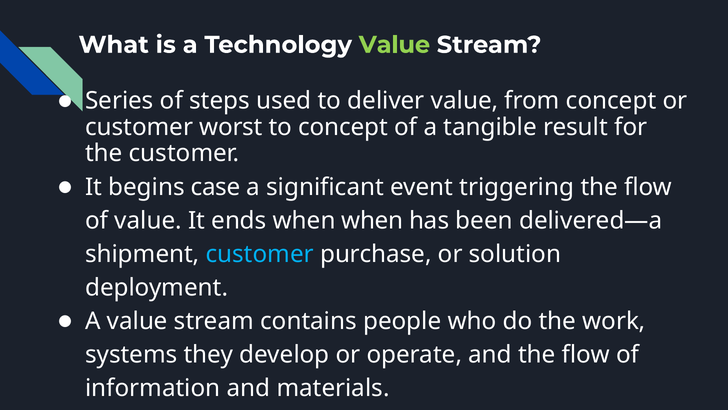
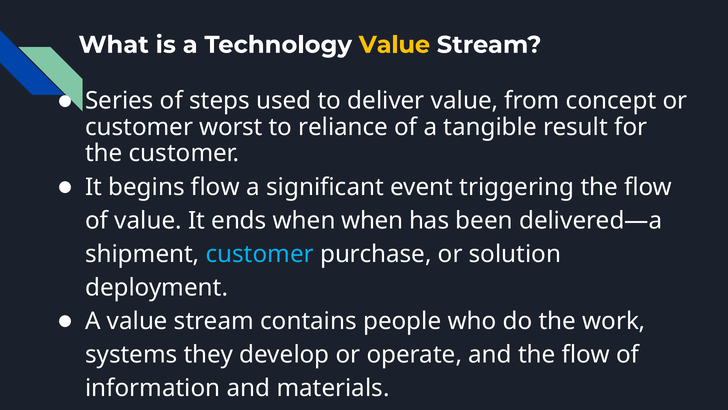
Value colour: light green -> yellow (394, 45)
to concept: concept -> reliance (343, 127)
begins case: case -> flow (215, 187)
